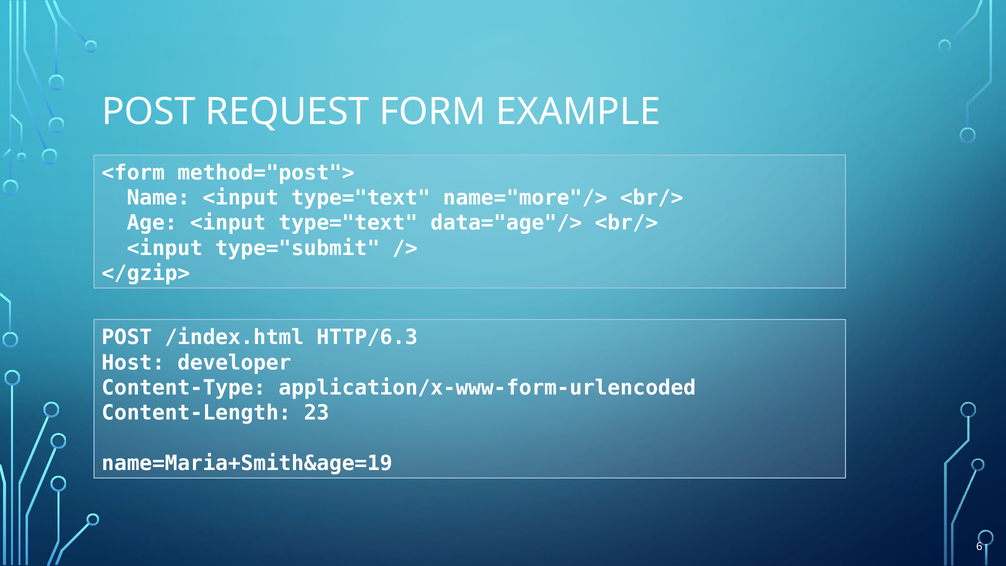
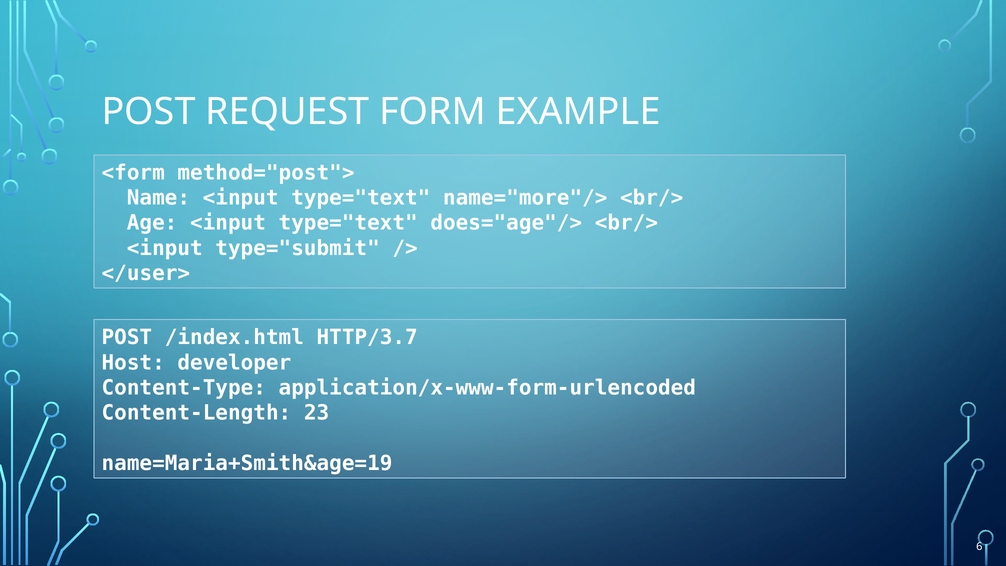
data="age"/>: data="age"/> -> does="age"/> (506, 223)
</gzip>: </gzip> -> </user> (146, 273)
HTTP/6.3: HTTP/6.3 -> HTTP/3.7 (367, 337)
